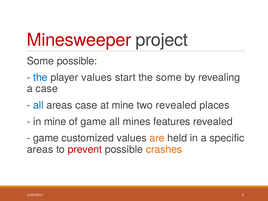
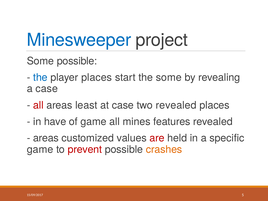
Minesweeper colour: red -> blue (79, 40)
player values: values -> places (97, 77)
all colour: blue -> red (38, 105)
areas case: case -> least (86, 105)
at mine: mine -> case (123, 105)
in mine: mine -> have (55, 122)
game: game -> areas (46, 138)
are colour: orange -> red (157, 138)
areas: areas -> game (40, 149)
